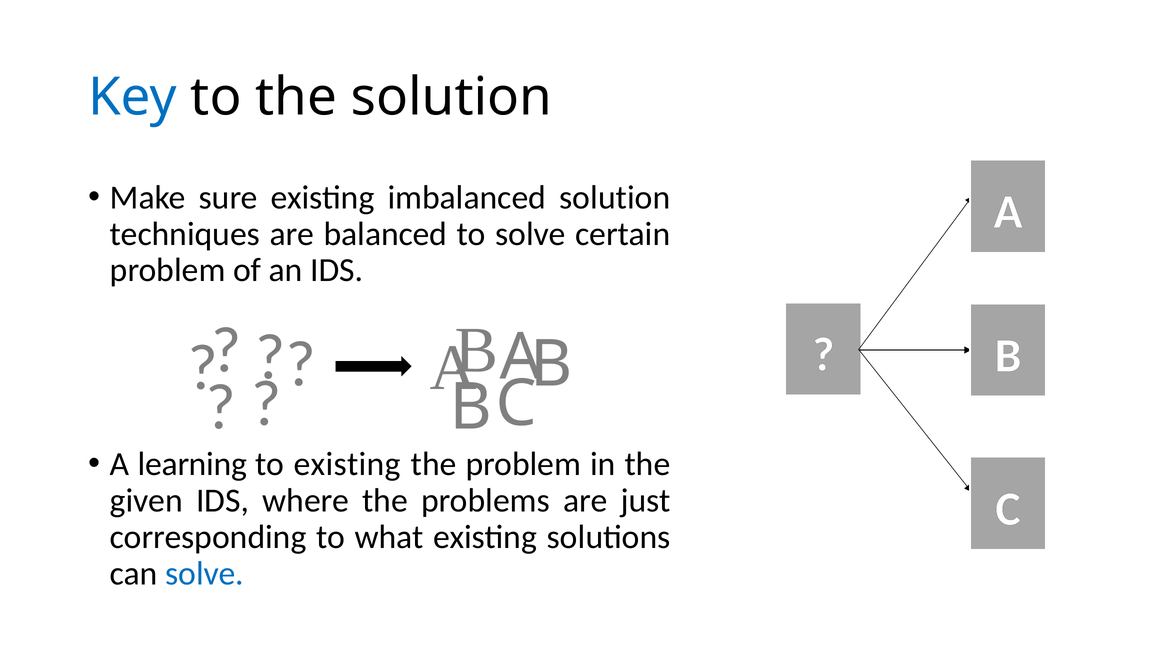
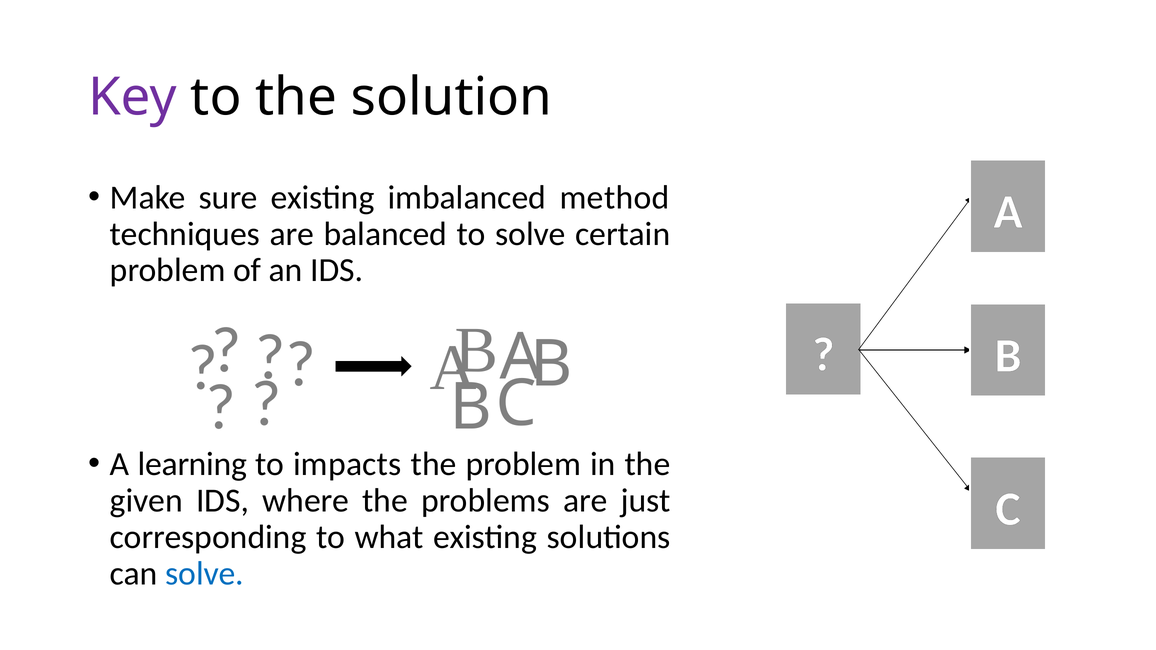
Key colour: blue -> purple (133, 97)
imbalanced solution: solution -> method (615, 198)
to existing: existing -> impacts (347, 464)
